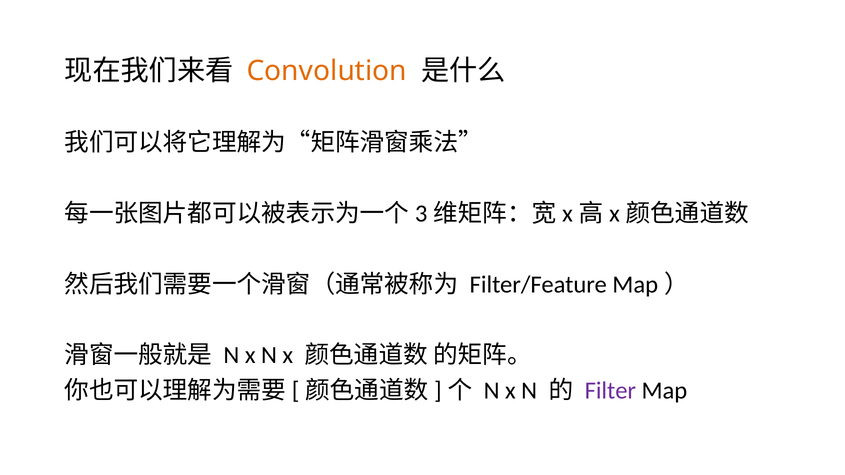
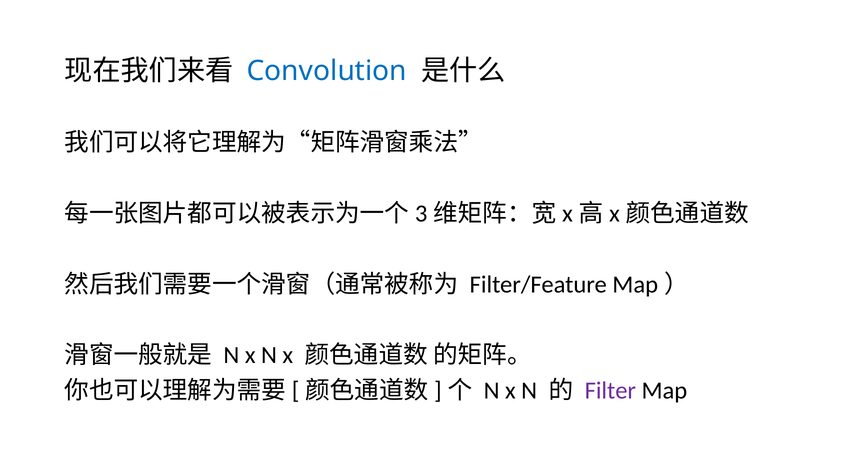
Convolution colour: orange -> blue (327, 71)
